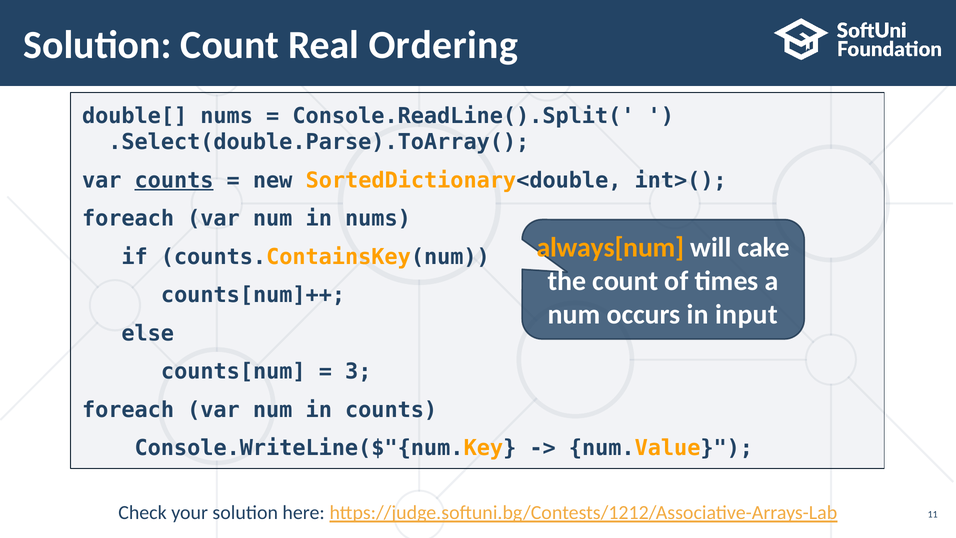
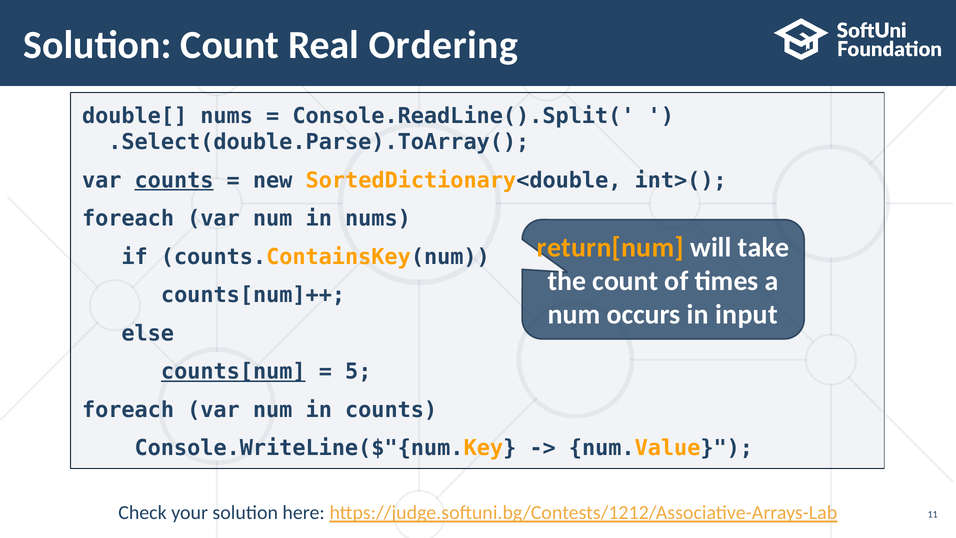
always[num: always[num -> return[num (610, 248)
cake: cake -> take (764, 248)
counts[num underline: none -> present (233, 372)
3: 3 -> 5 (358, 372)
